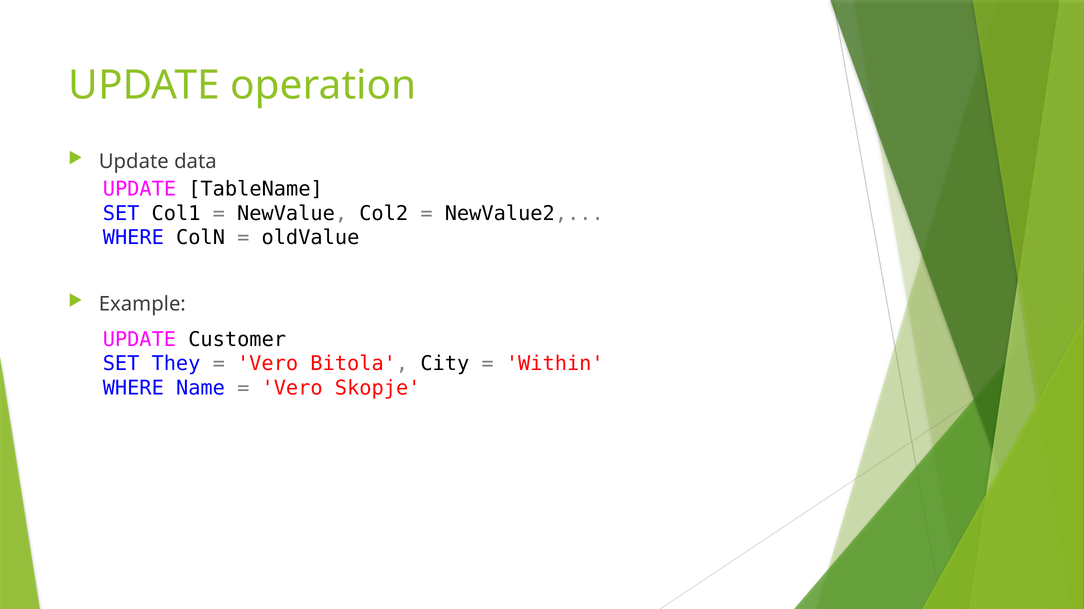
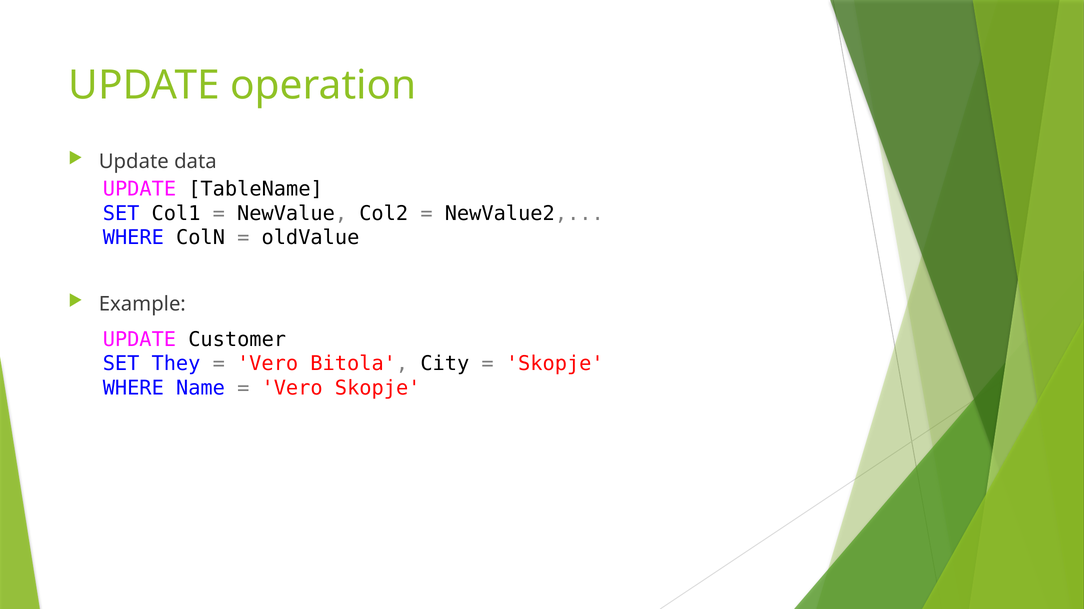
Within: Within -> Skopje (555, 364)
